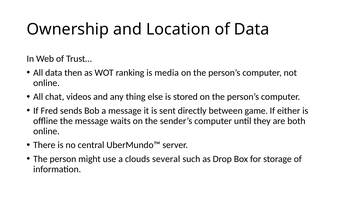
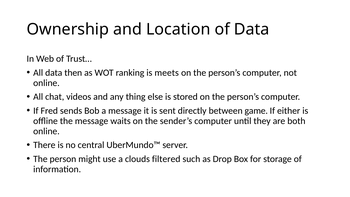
media: media -> meets (167, 73)
several: several -> filtered (166, 159)
